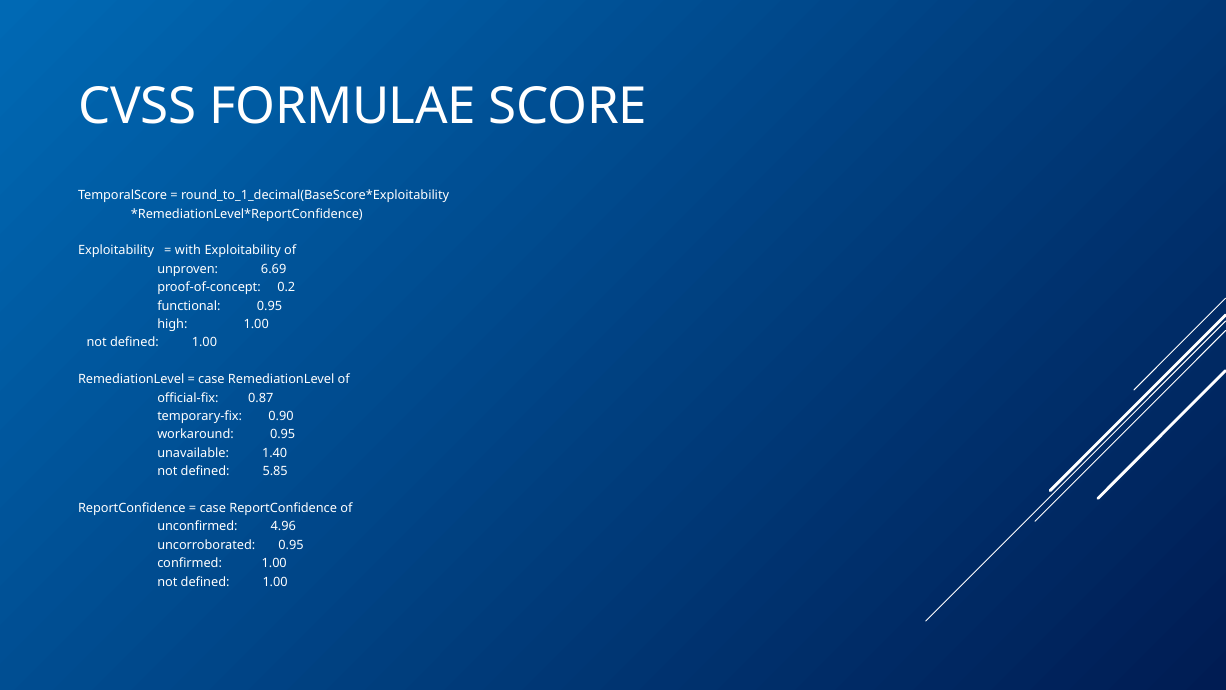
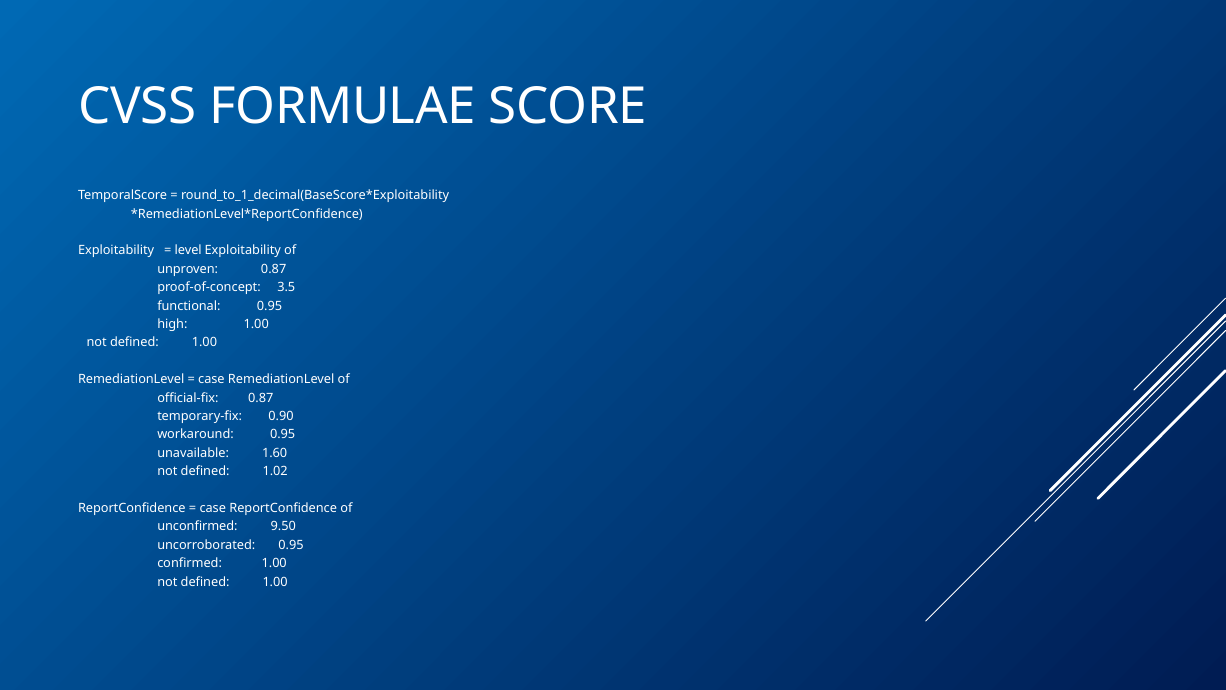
with: with -> level (188, 251)
unproven 6.69: 6.69 -> 0.87 (274, 269)
0.2: 0.2 -> 3.5 (286, 287)
1.40: 1.40 -> 1.60 (275, 453)
5.85: 5.85 -> 1.02 (275, 471)
4.96: 4.96 -> 9.50 (283, 526)
